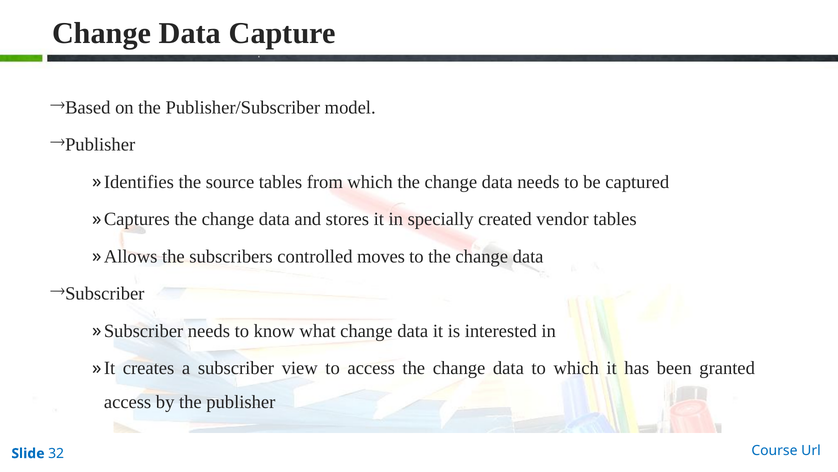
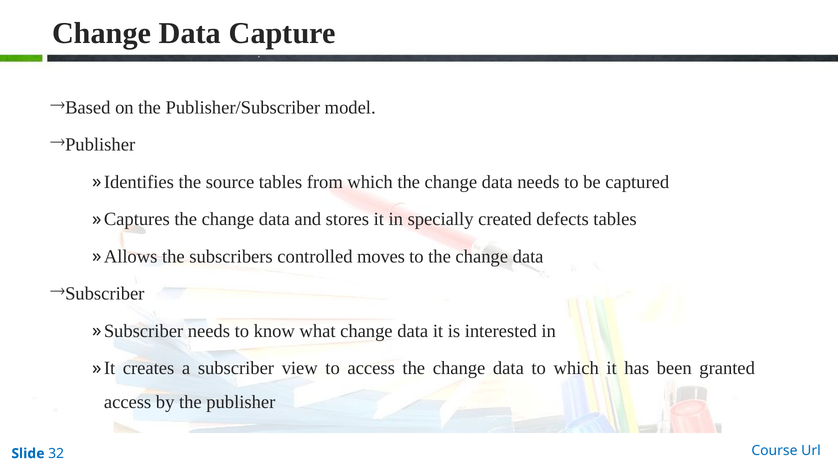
vendor: vendor -> defects (563, 219)
